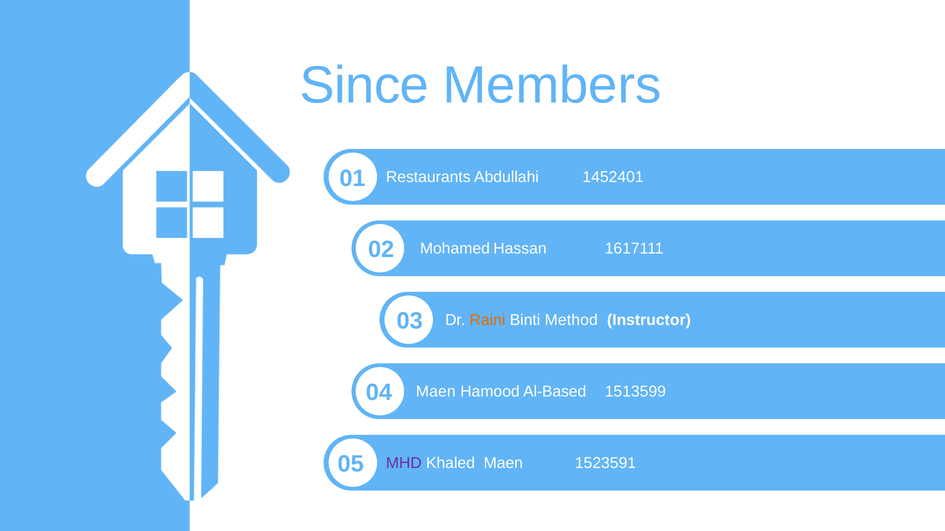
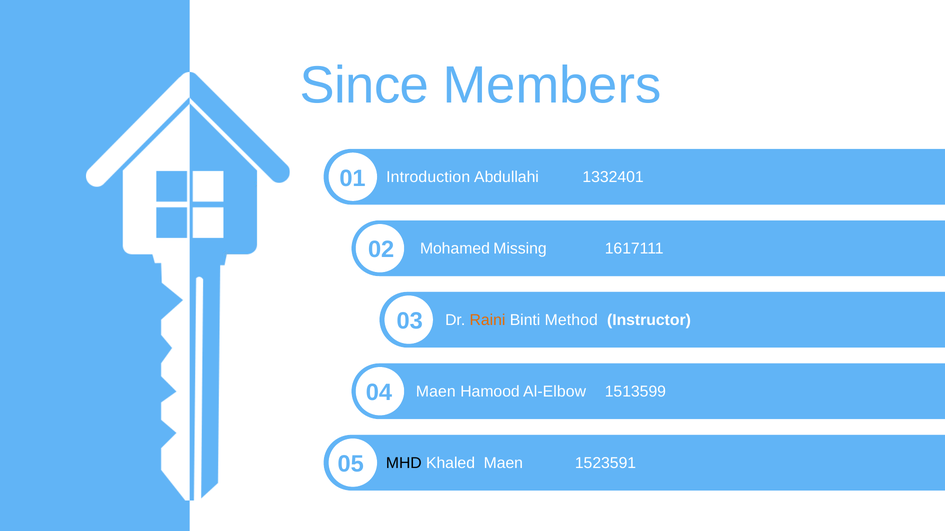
Restaurants: Restaurants -> Introduction (428, 177)
1452401: 1452401 -> 1332401 (613, 177)
Hassan: Hassan -> Missing (520, 249)
Al-Based: Al-Based -> Al-Elbow (555, 392)
MHD colour: purple -> black (404, 463)
